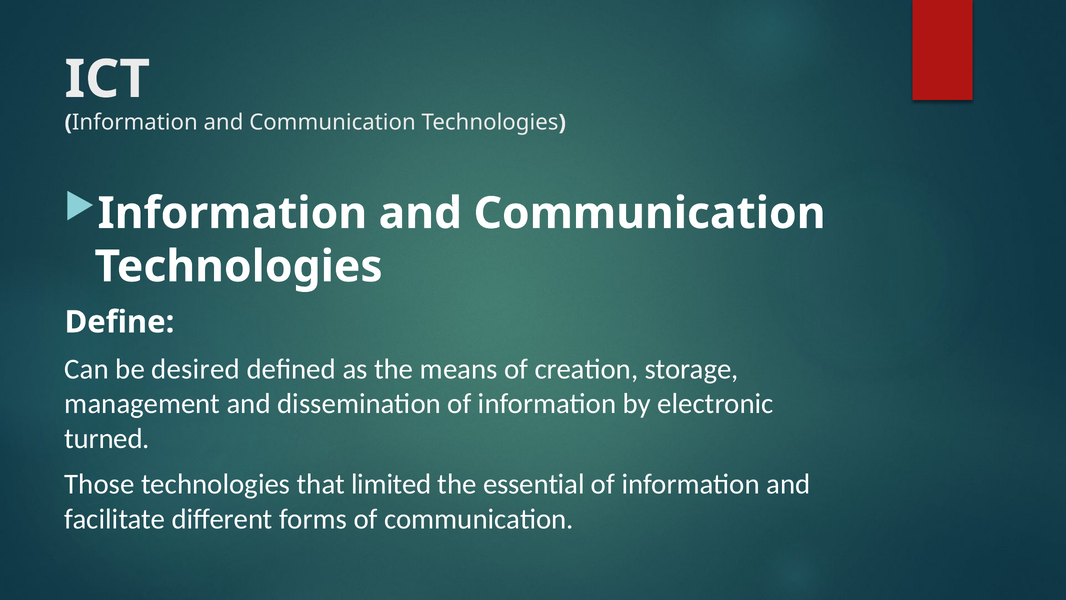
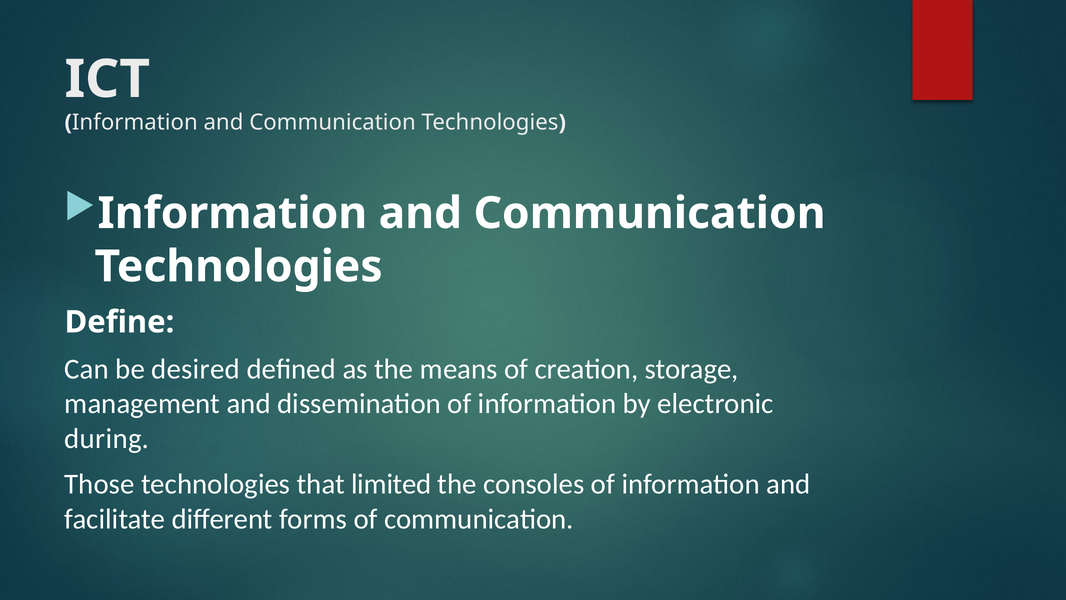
turned: turned -> during (107, 438)
essential: essential -> consoles (534, 484)
